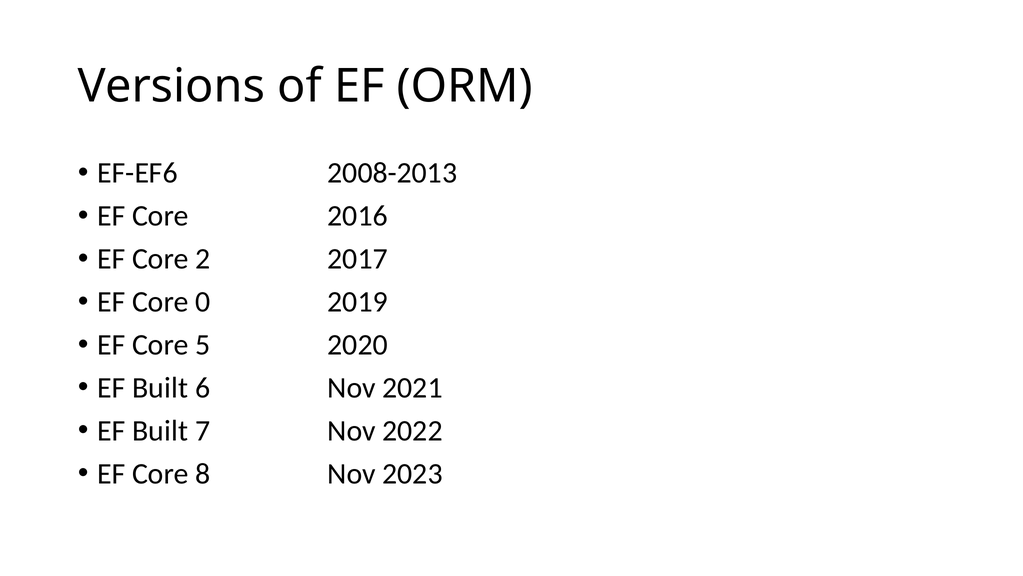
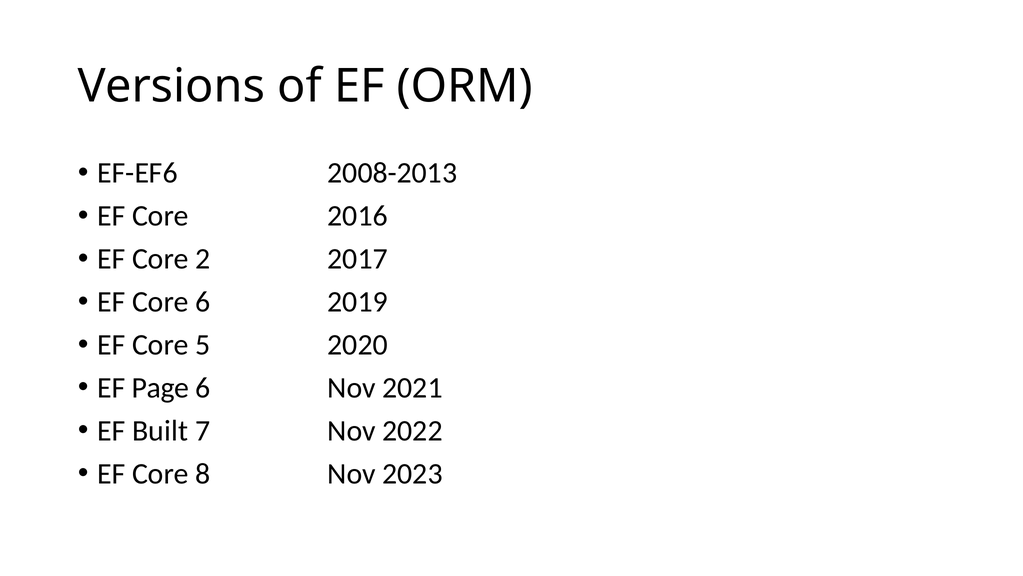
Core 0: 0 -> 6 (203, 302)
Built: Built -> Page (160, 387)
